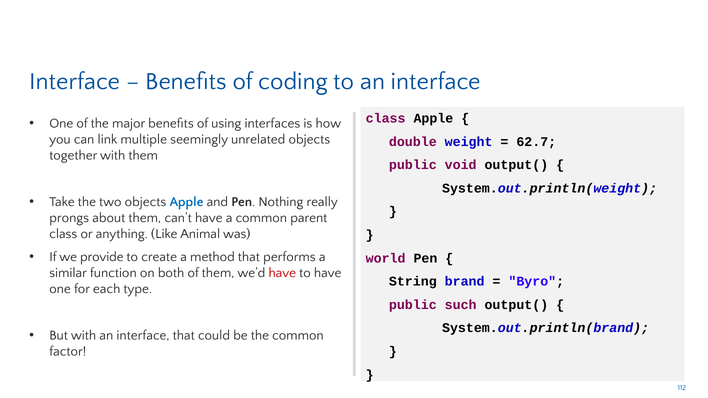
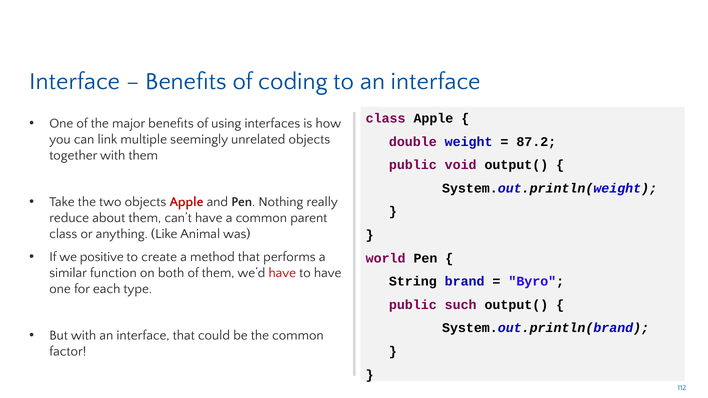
62.7: 62.7 -> 87.2 (536, 142)
Apple colour: blue -> red (186, 202)
prongs: prongs -> reduce (69, 218)
provide: provide -> positive (102, 257)
